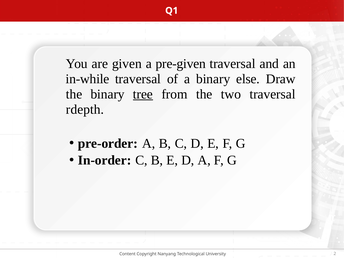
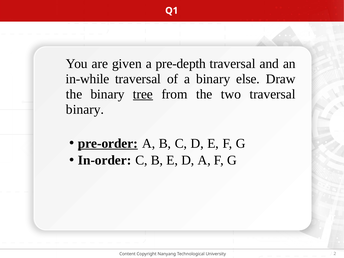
pre-given: pre-given -> pre-depth (181, 64)
rdepth: rdepth -> binary (85, 109)
pre-order underline: none -> present (108, 143)
